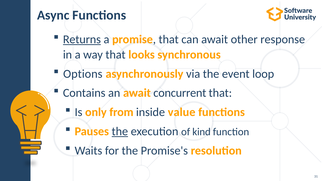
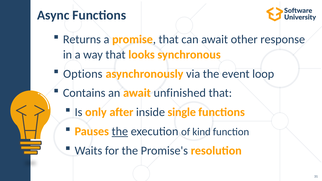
Returns underline: present -> none (82, 39)
concurrent: concurrent -> unfinished (180, 93)
from: from -> after (121, 112)
value: value -> single (182, 112)
